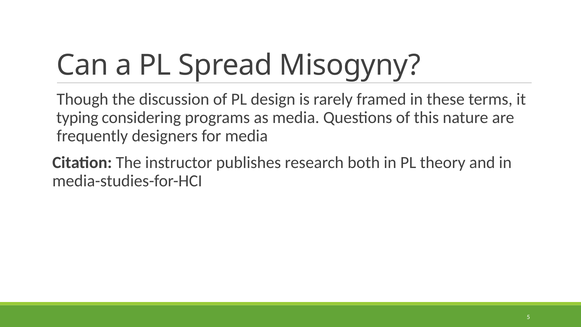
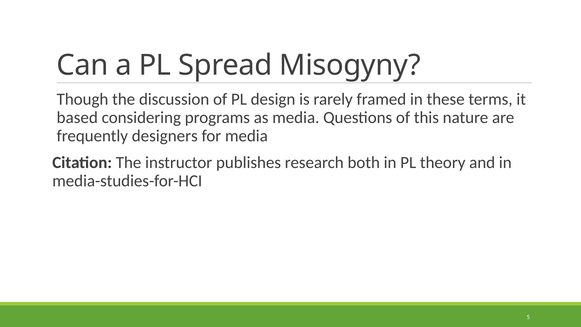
typing: typing -> based (77, 117)
